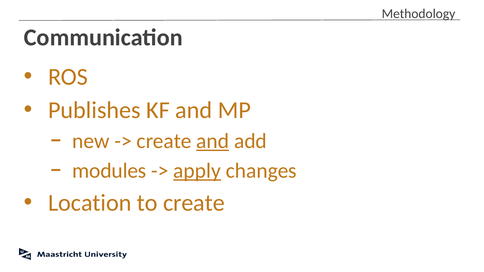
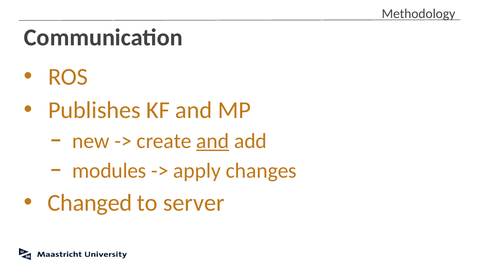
apply underline: present -> none (197, 171)
Location: Location -> Changed (90, 203)
to create: create -> server (194, 203)
